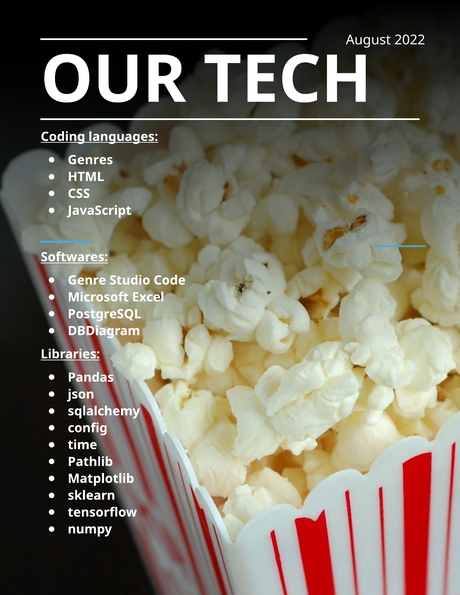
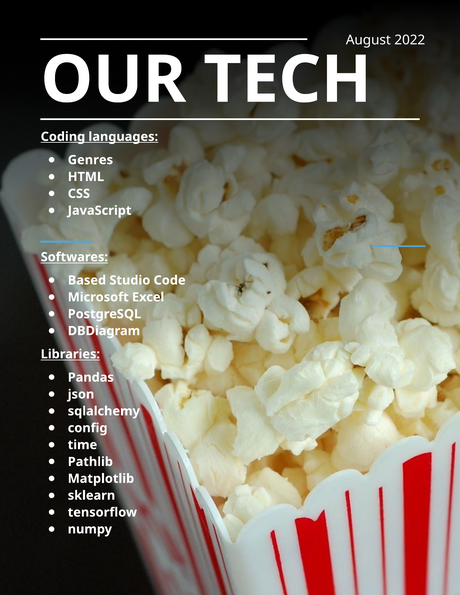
Genre: Genre -> Based (87, 280)
